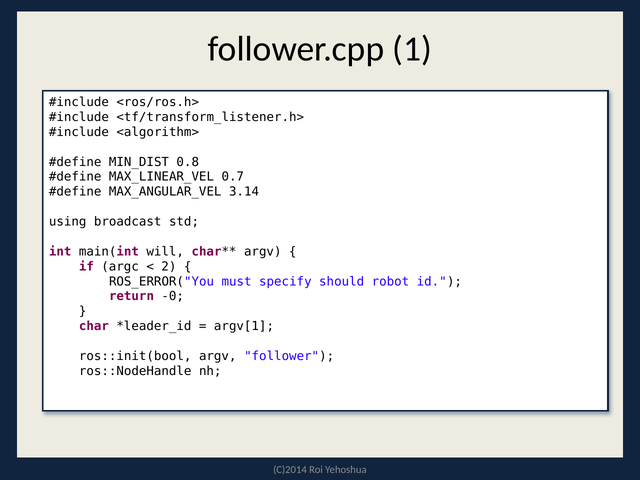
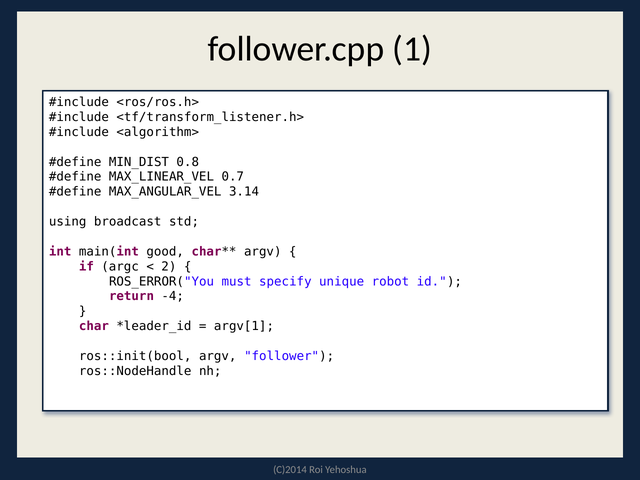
will: will -> good (165, 252)
should: should -> unique (342, 281)
-0: -0 -> -4 (173, 296)
